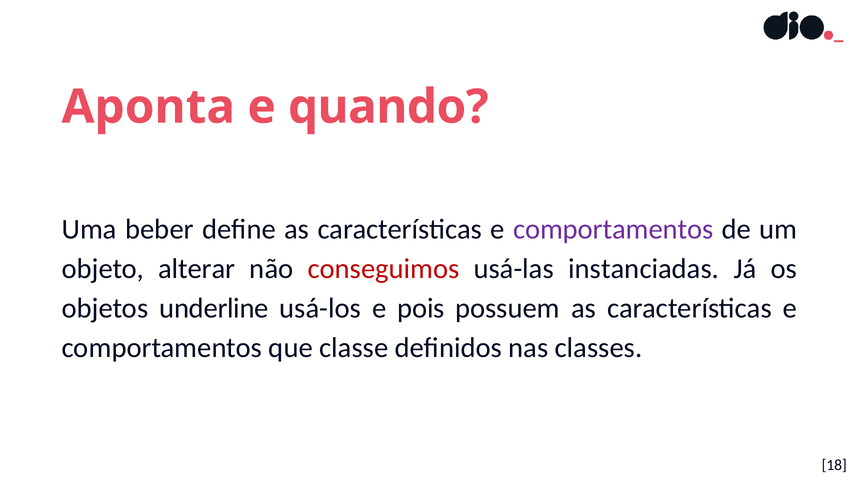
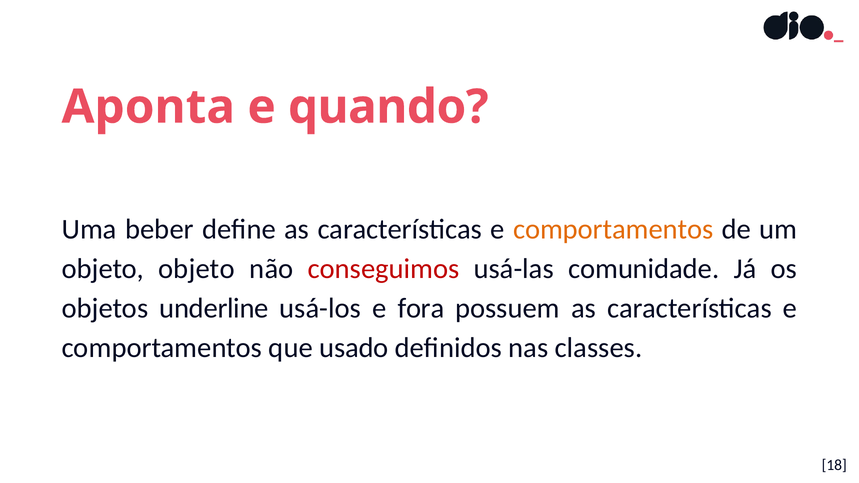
comportamentos colour: purple -> orange (613, 229)
objeto alterar: alterar -> objeto (196, 269)
instanciadas: instanciadas -> comunidade (644, 269)
pois: pois -> fora (421, 308)
classe: classe -> usado (354, 348)
